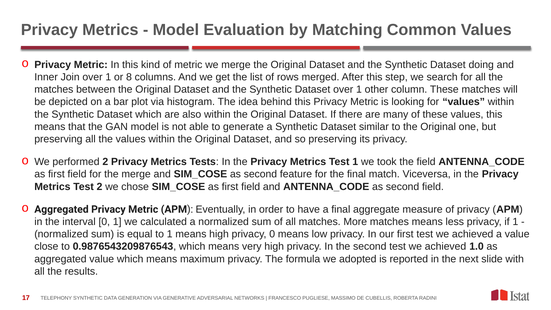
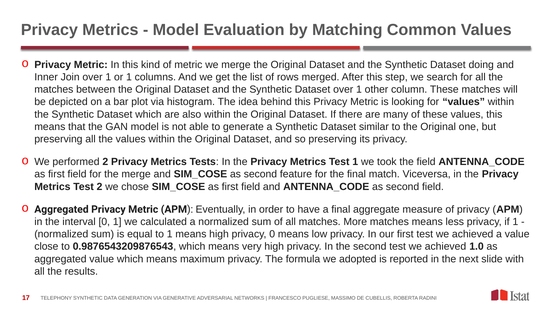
or 8: 8 -> 1 (129, 77)
